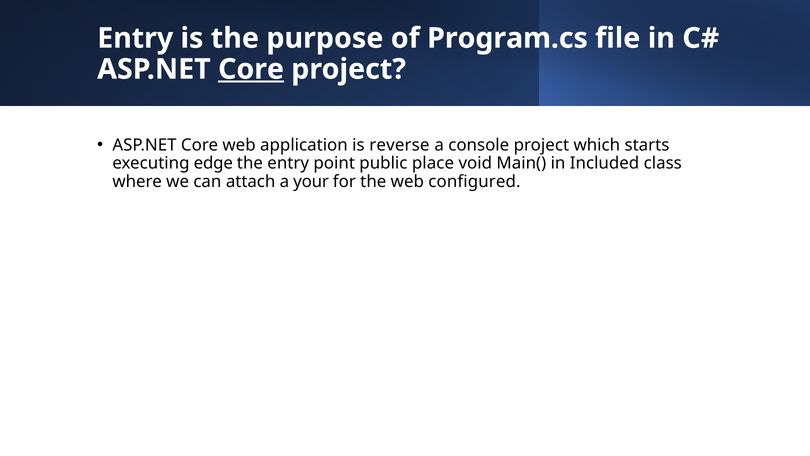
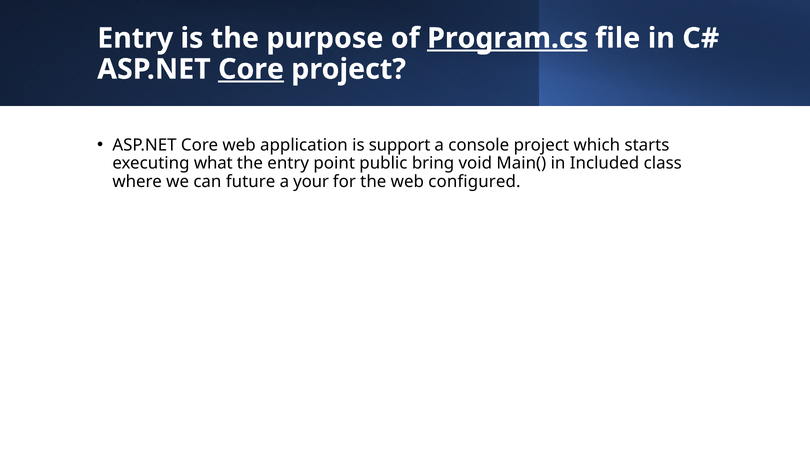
Program.cs underline: none -> present (508, 38)
reverse: reverse -> support (400, 145)
edge: edge -> what (213, 163)
place: place -> bring (433, 163)
attach: attach -> future (251, 181)
